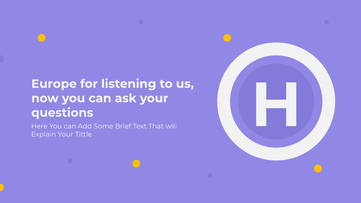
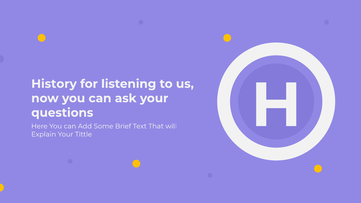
Europe: Europe -> History (54, 84)
